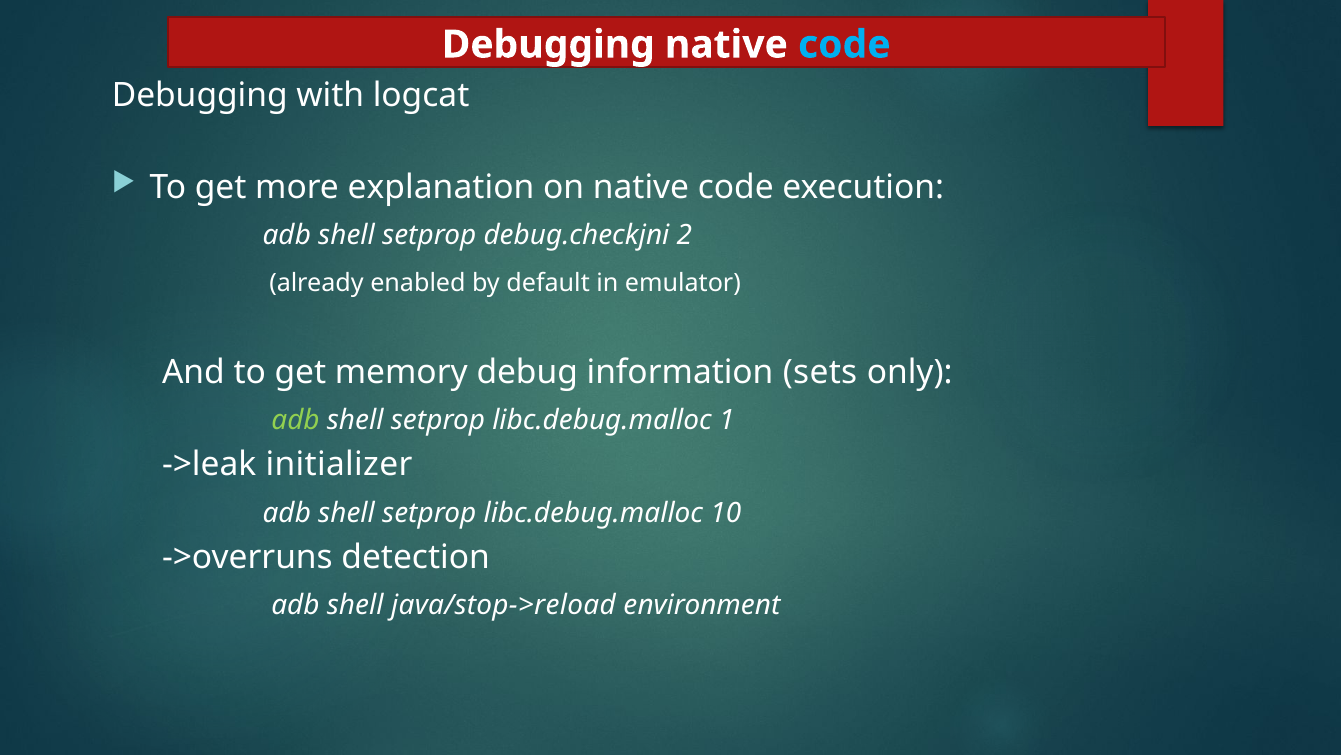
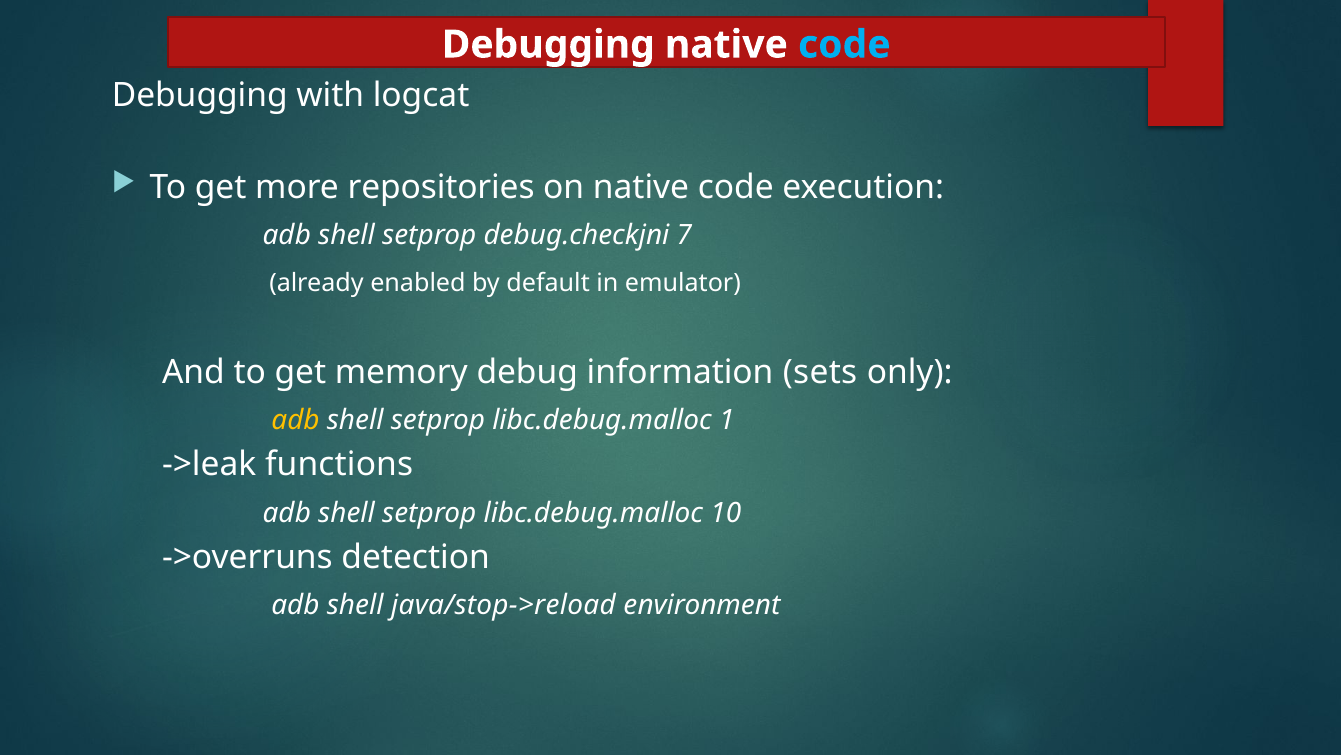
explanation: explanation -> repositories (441, 187)
2: 2 -> 7 (684, 235)
adb colour: light green -> yellow (296, 420)
initializer: initializer -> functions (339, 464)
